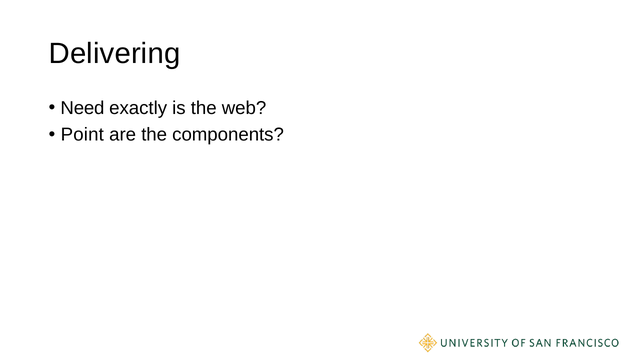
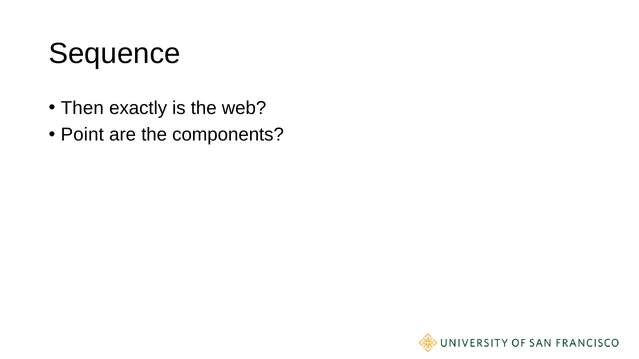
Delivering: Delivering -> Sequence (115, 54)
Need: Need -> Then (82, 108)
